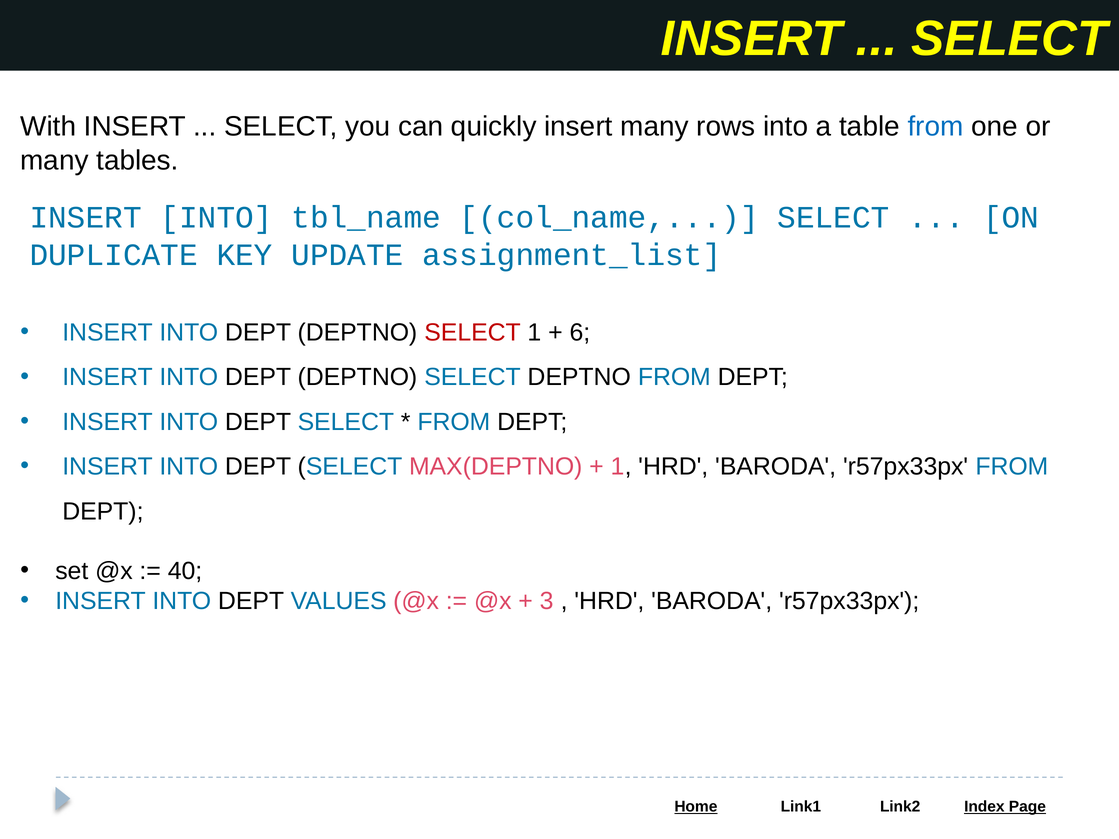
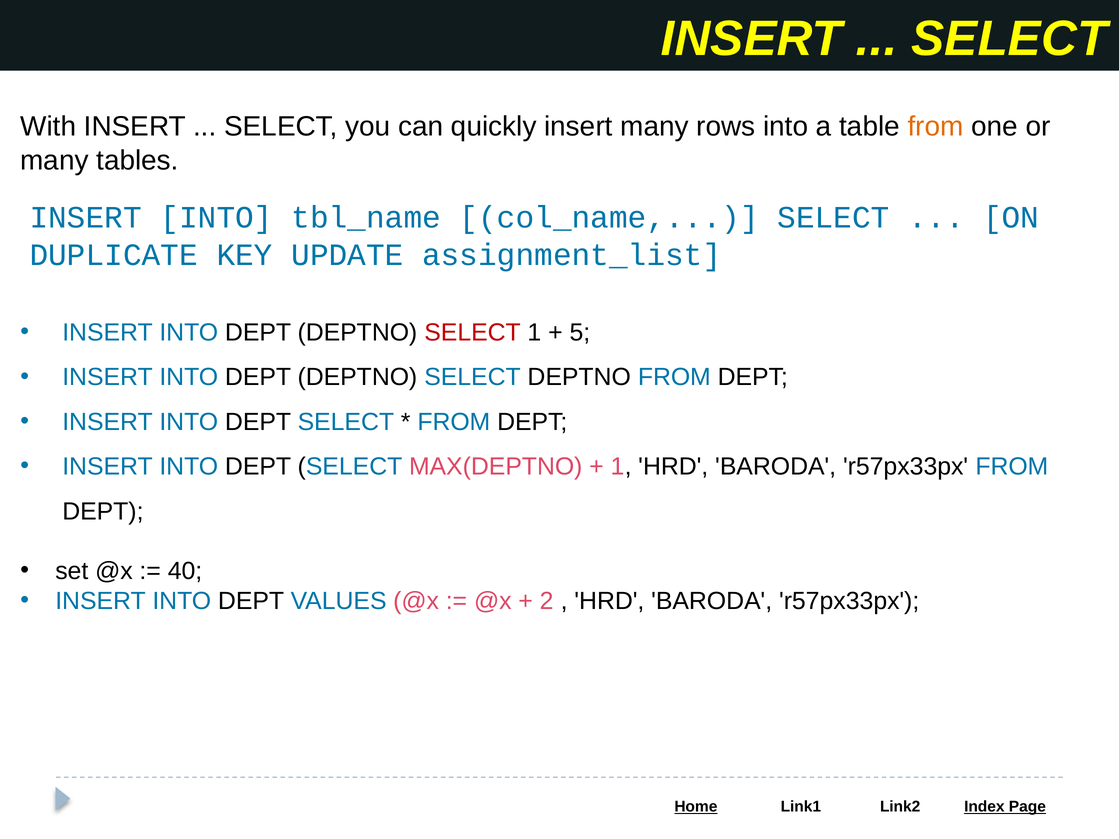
from colour: blue -> orange (936, 127)
6: 6 -> 5 (580, 333)
3: 3 -> 2 (547, 601)
